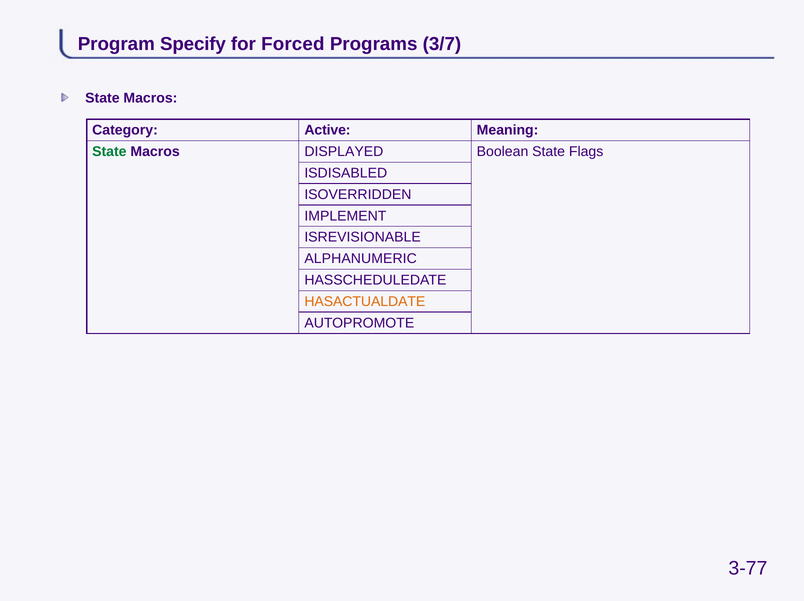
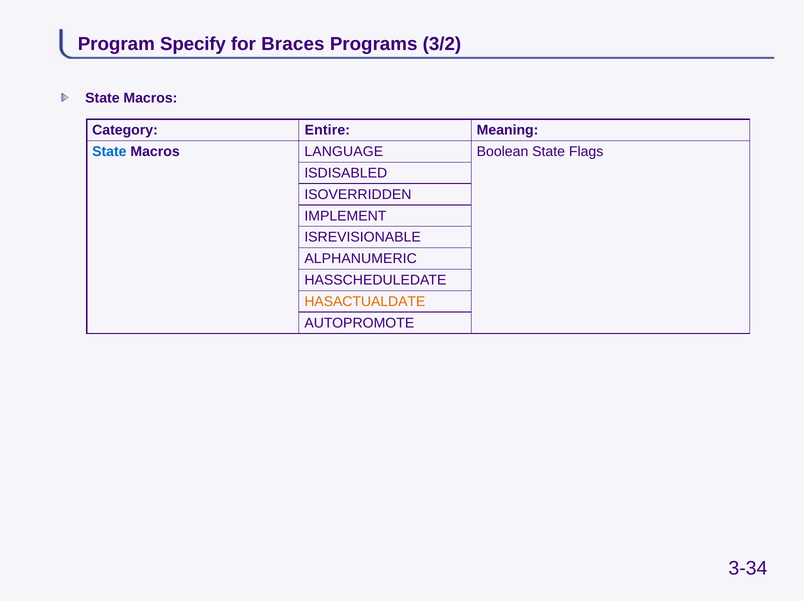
Forced: Forced -> Braces (293, 44)
3/7: 3/7 -> 3/2 (442, 44)
Active: Active -> Entire (327, 130)
State colour: green -> blue (109, 152)
DISPLAYED: DISPLAYED -> LANGUAGE (344, 152)
3-77: 3-77 -> 3-34 (748, 568)
